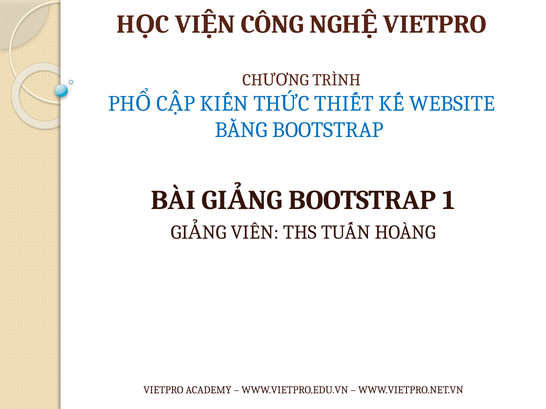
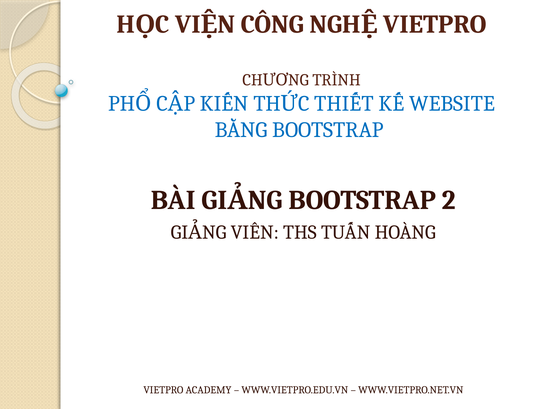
1: 1 -> 2 (449, 200)
